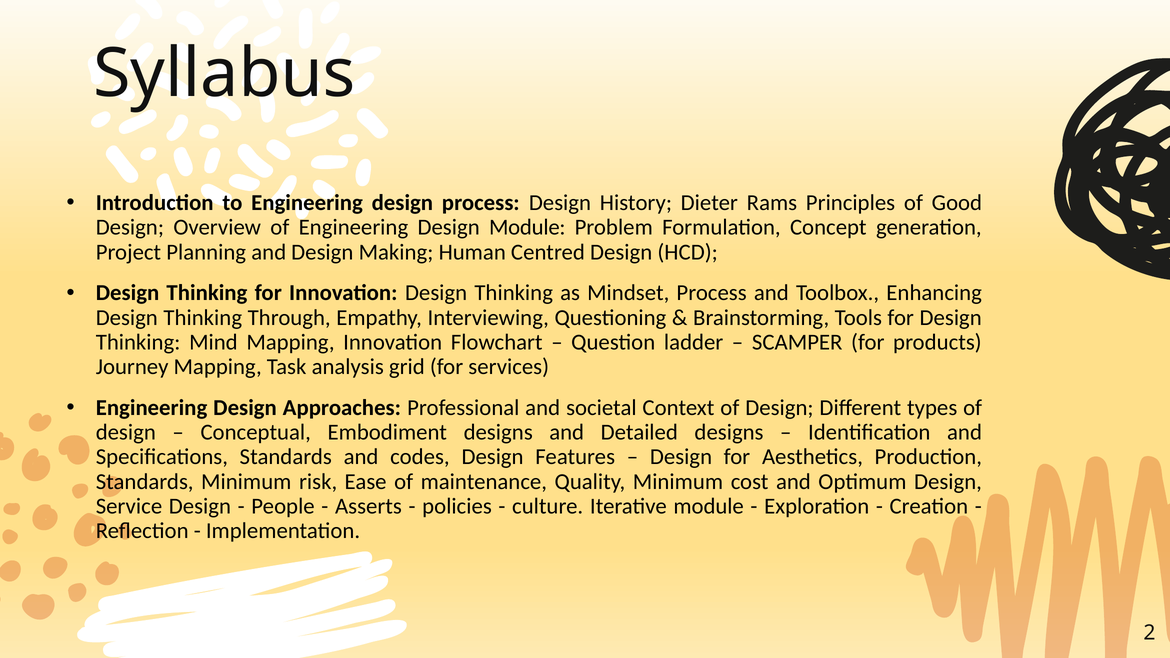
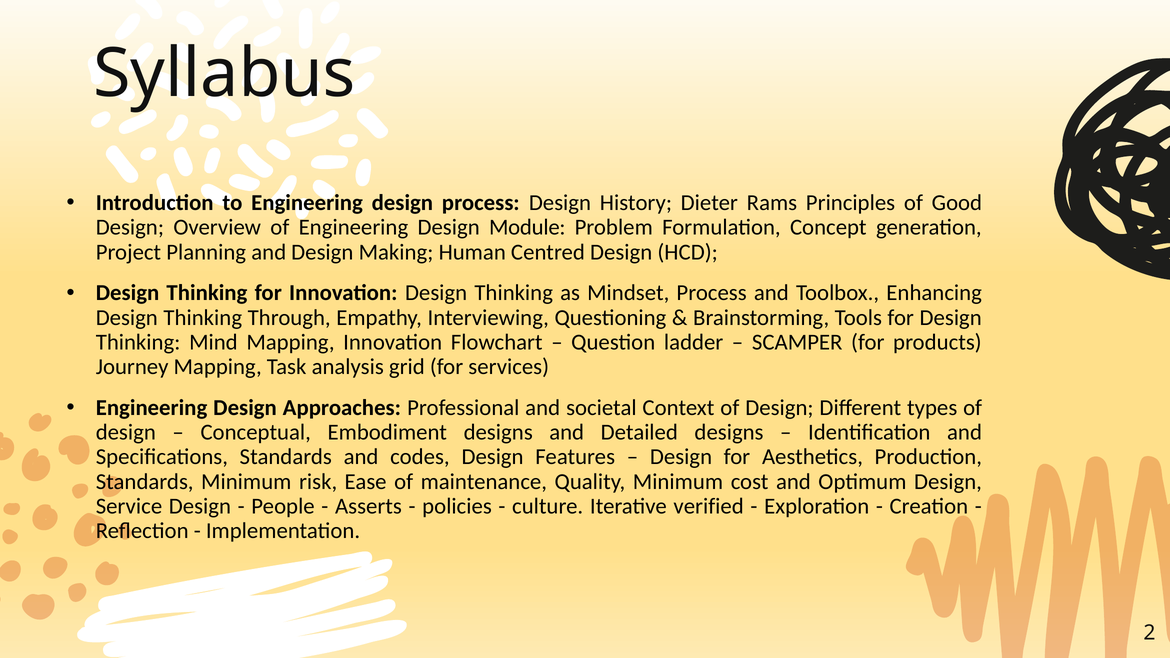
Iterative module: module -> verified (709, 506)
